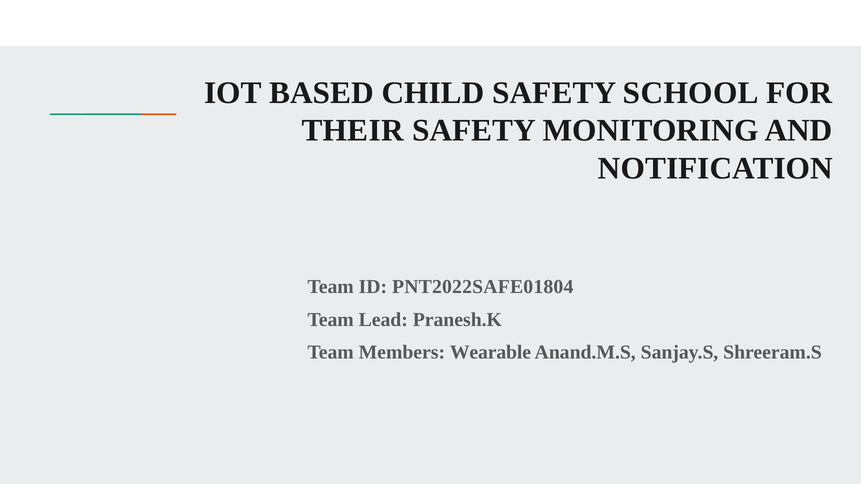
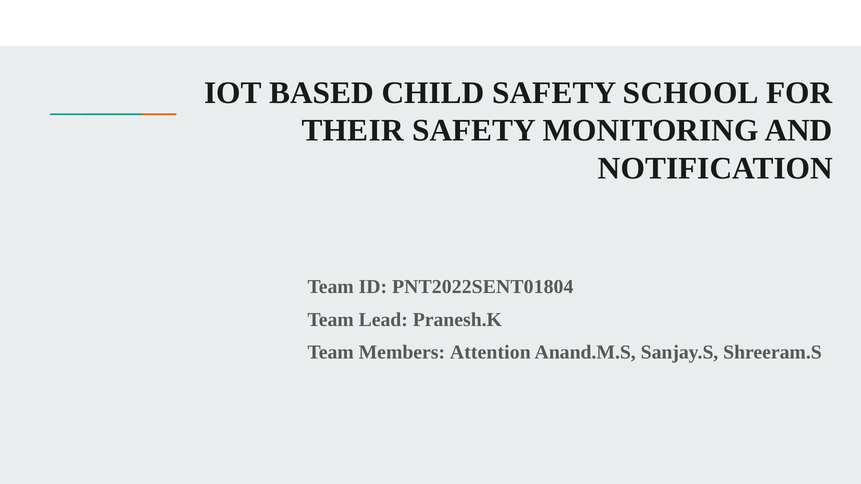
PNT2022SAFE01804: PNT2022SAFE01804 -> PNT2022SENT01804 (483, 287)
Wearable: Wearable -> Attention (490, 352)
